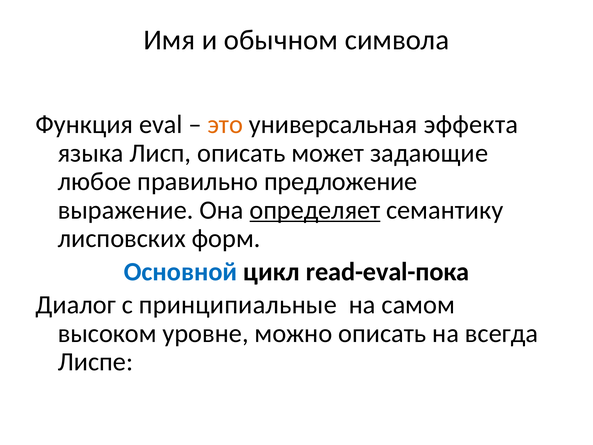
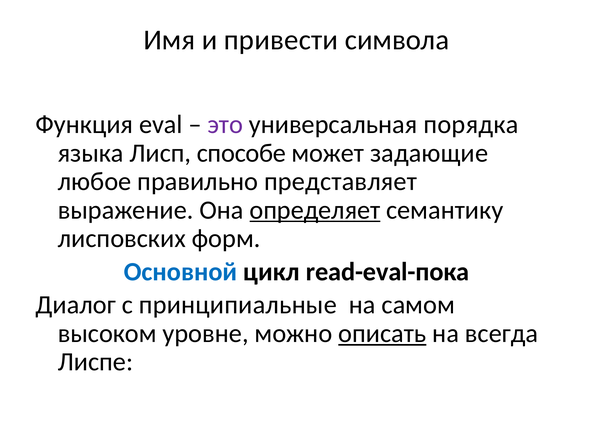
обычном: обычном -> привести (281, 40)
это colour: orange -> purple (225, 124)
эффекта: эффекта -> порядка (471, 124)
Лисп описать: описать -> способе (241, 153)
предложение: предложение -> представляет (341, 181)
описать underline: none -> present (382, 333)
